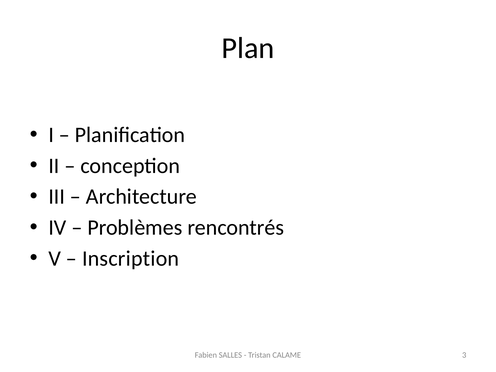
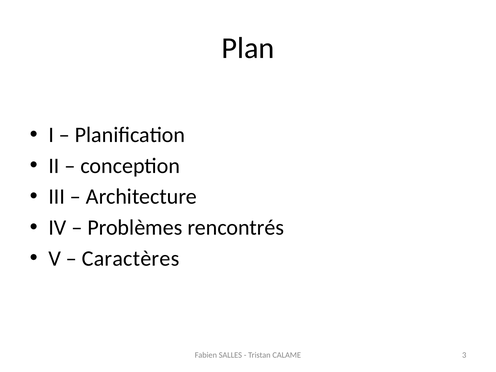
Inscription: Inscription -> Caractères (131, 258)
